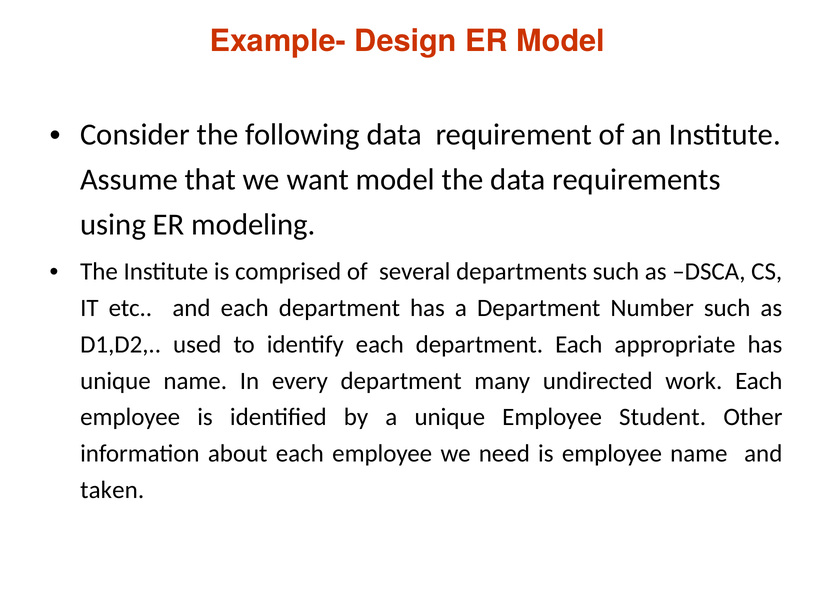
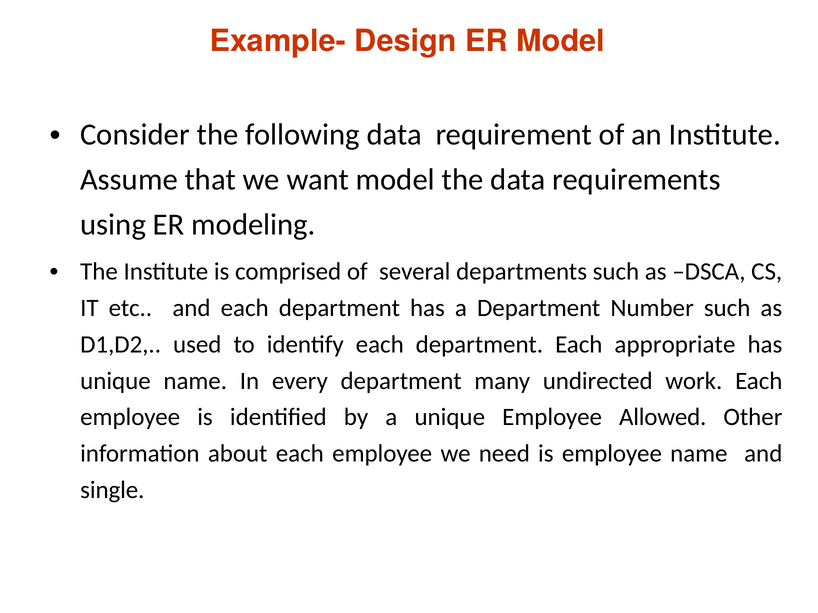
Student: Student -> Allowed (663, 418)
taken: taken -> single (112, 490)
